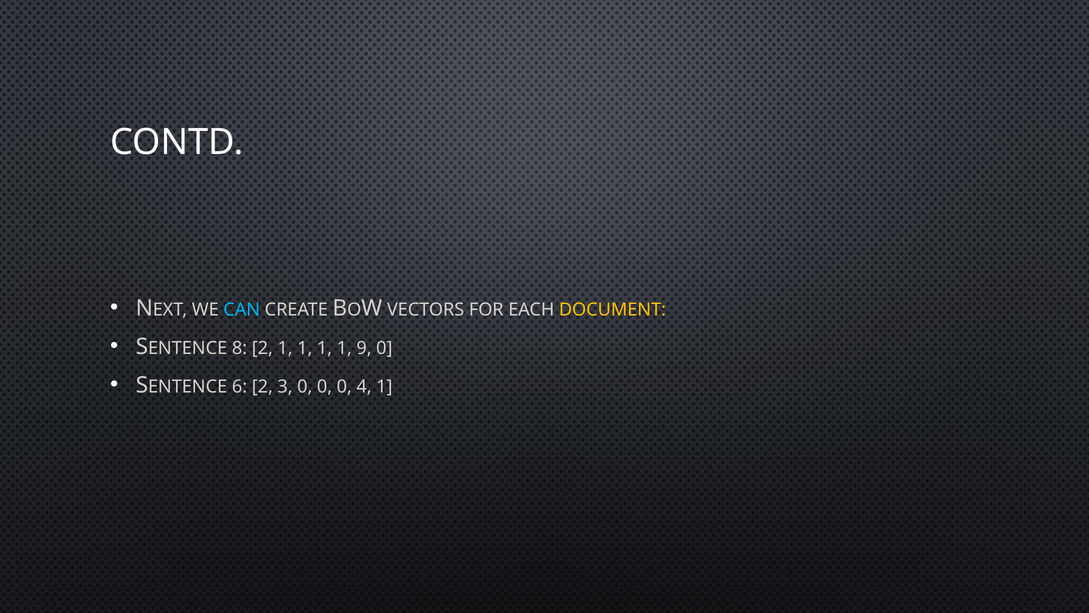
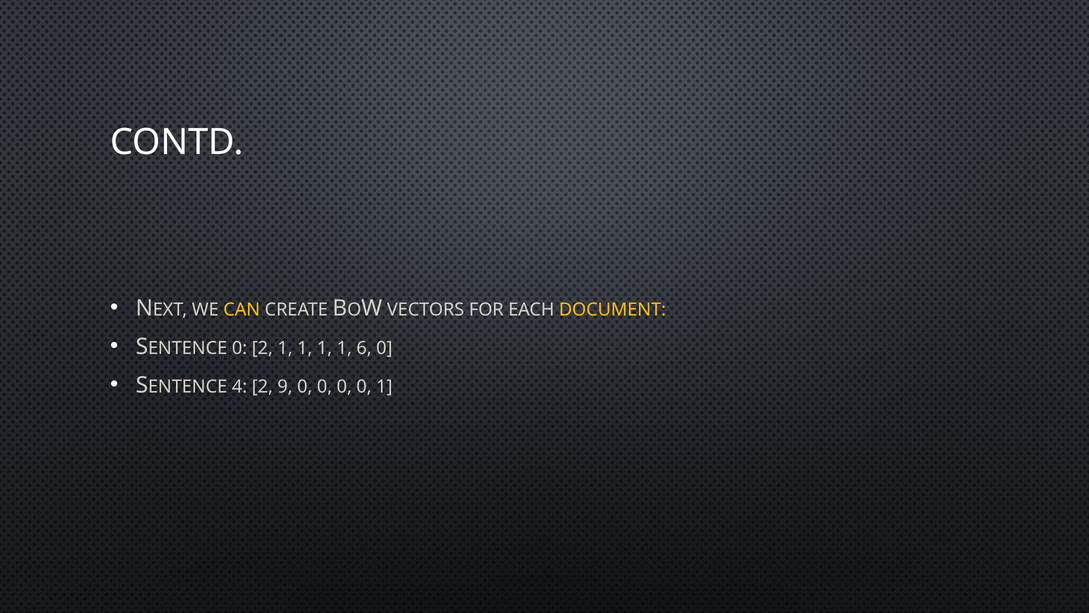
CAN colour: light blue -> yellow (242, 309)
8: 8 -> 0 (240, 348)
9: 9 -> 6 (364, 348)
6: 6 -> 4 (240, 386)
3: 3 -> 9 (285, 386)
0 0 0 4: 4 -> 0 (364, 386)
